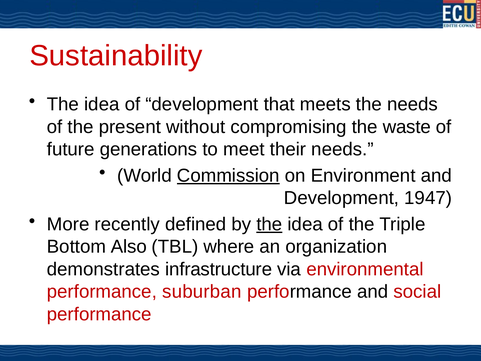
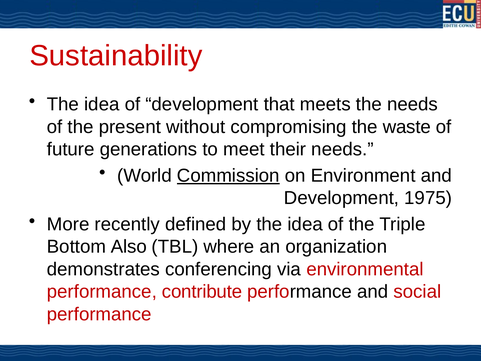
1947: 1947 -> 1975 (428, 198)
the underline: present -> none (269, 224)
infrastructure: infrastructure -> conferencing (219, 269)
suburban: suburban -> contribute (202, 292)
